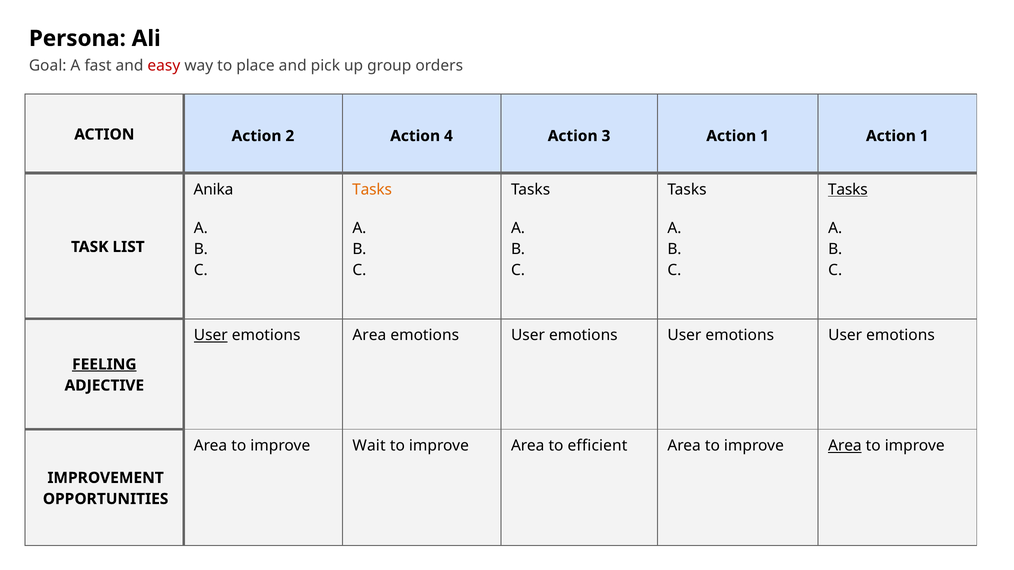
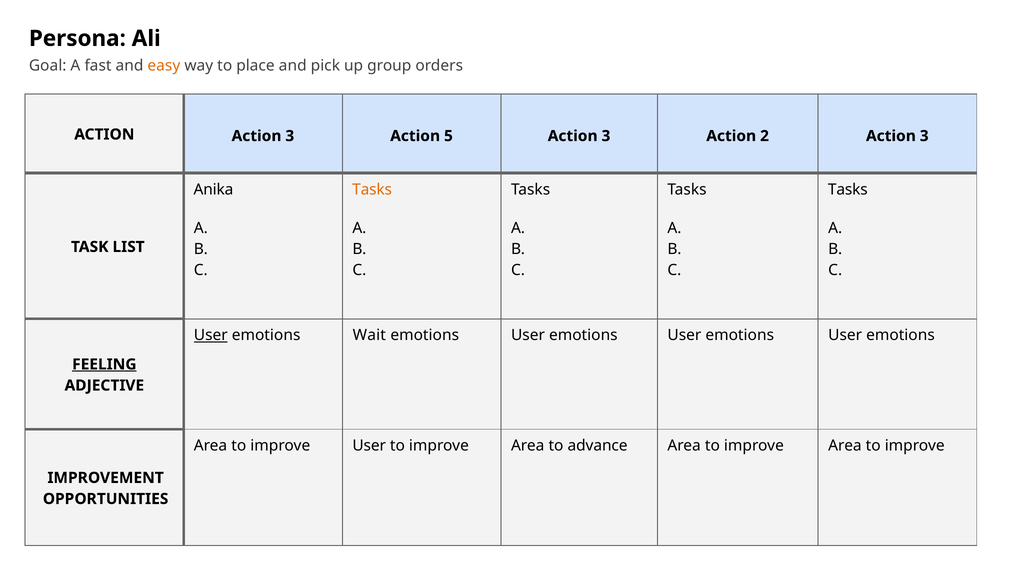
easy colour: red -> orange (164, 66)
ACTION Action 2: 2 -> 3 (290, 136)
4: 4 -> 5 (448, 136)
3 Action 1: 1 -> 2 (765, 136)
1: 1 -> 3 (924, 136)
Tasks underline: present -> none (848, 190)
emotions Area: Area -> Wait (369, 336)
improve Wait: Wait -> User (369, 446)
efficient: efficient -> advance (598, 446)
Area underline: present -> none (845, 446)
